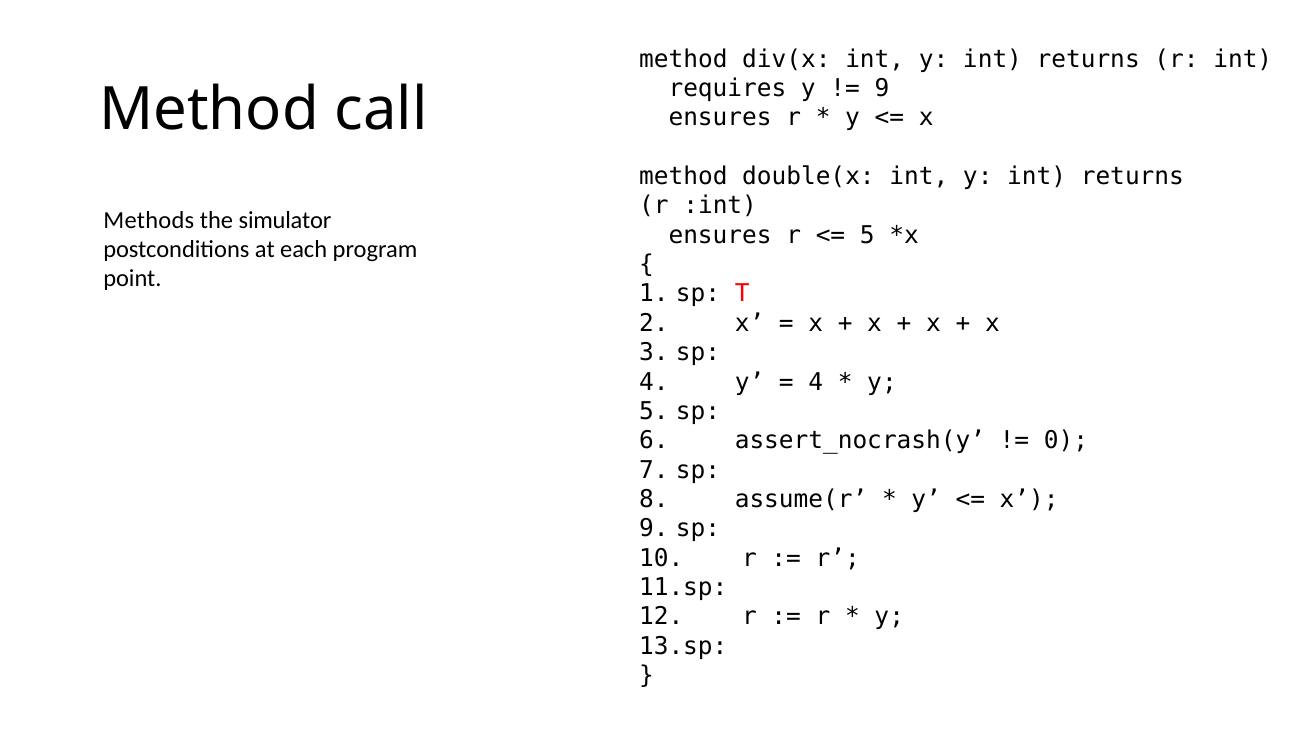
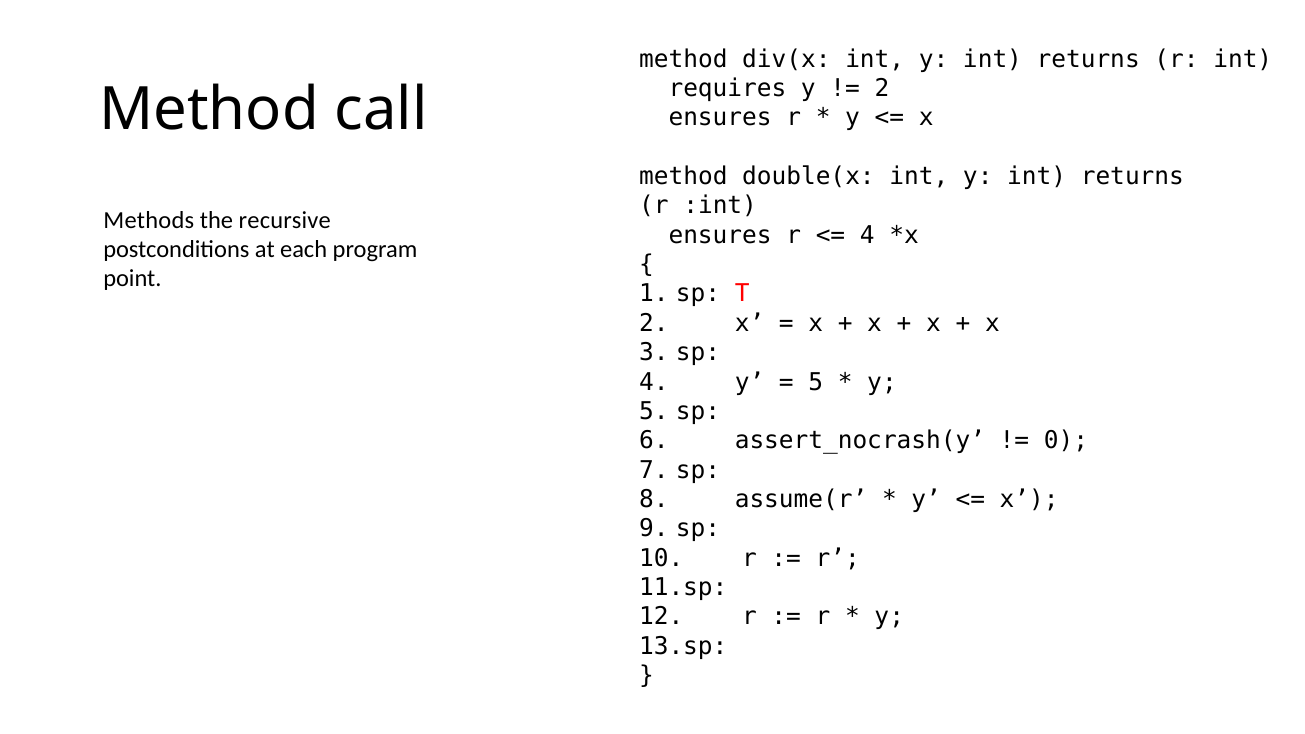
9: 9 -> 2 (882, 88)
simulator: simulator -> recursive (285, 220)
5: 5 -> 4 (867, 235)
4: 4 -> 5 (816, 382)
